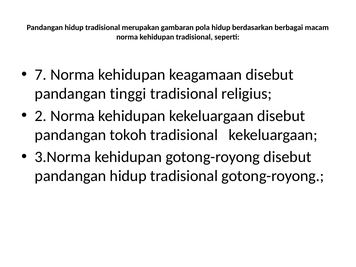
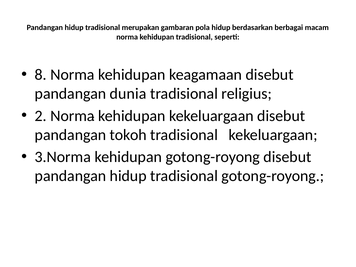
7: 7 -> 8 (41, 75)
tinggi: tinggi -> dunia (128, 94)
